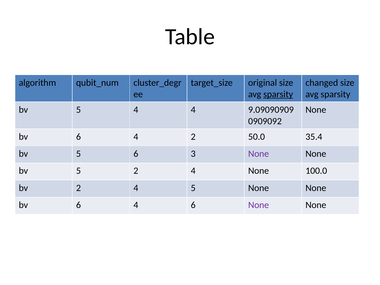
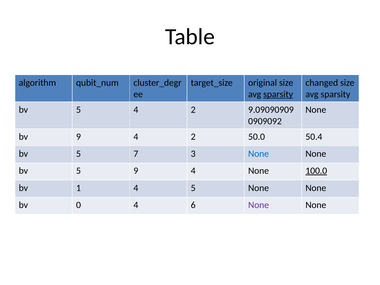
5 4 4: 4 -> 2 (193, 110)
6: 6 -> 9 (79, 137)
35.4: 35.4 -> 50.4 (314, 137)
5 6: 6 -> 7 (136, 154)
None colour: purple -> blue (259, 154)
5 2: 2 -> 9 (136, 171)
100.0 underline: none -> present (316, 171)
bv 2: 2 -> 1 (79, 188)
6: 6 -> 0 (79, 205)
